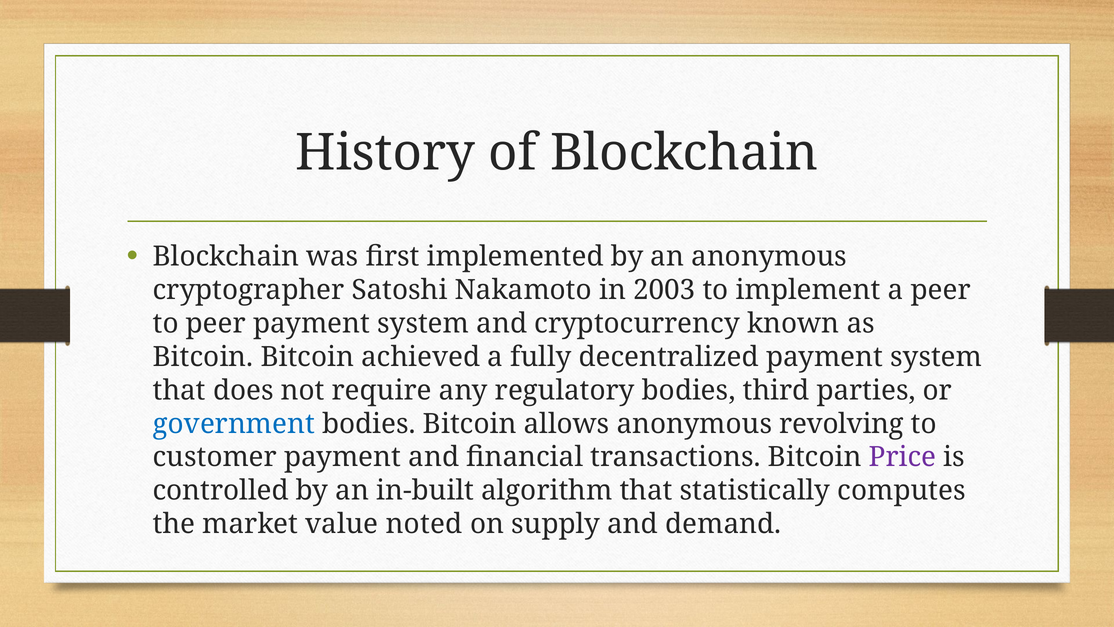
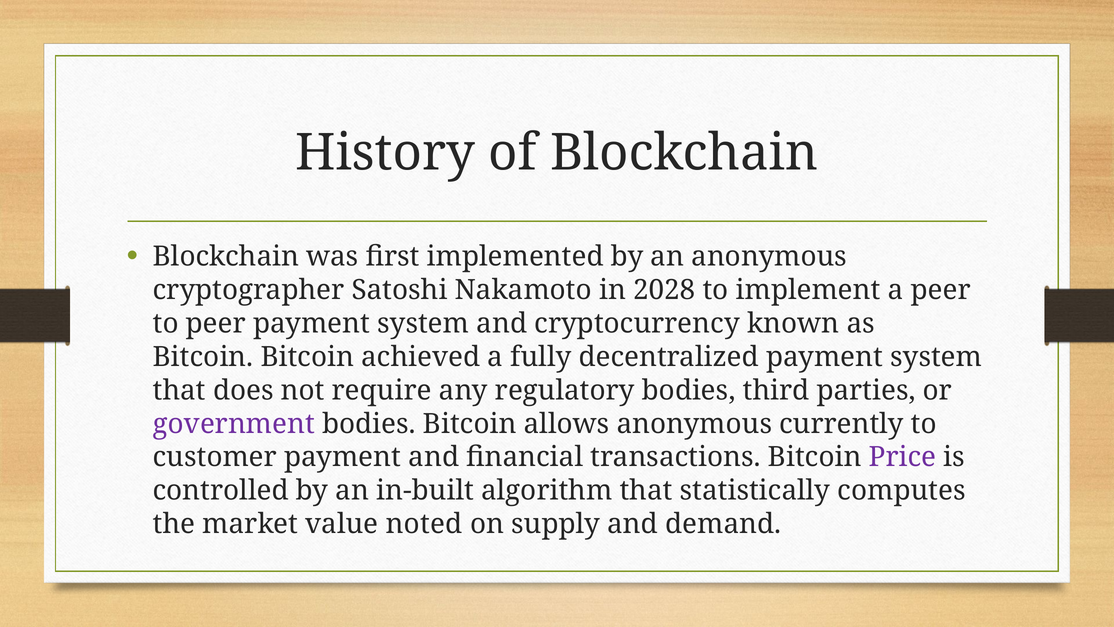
2003: 2003 -> 2028 (664, 290)
government colour: blue -> purple (234, 424)
revolving: revolving -> currently (841, 424)
